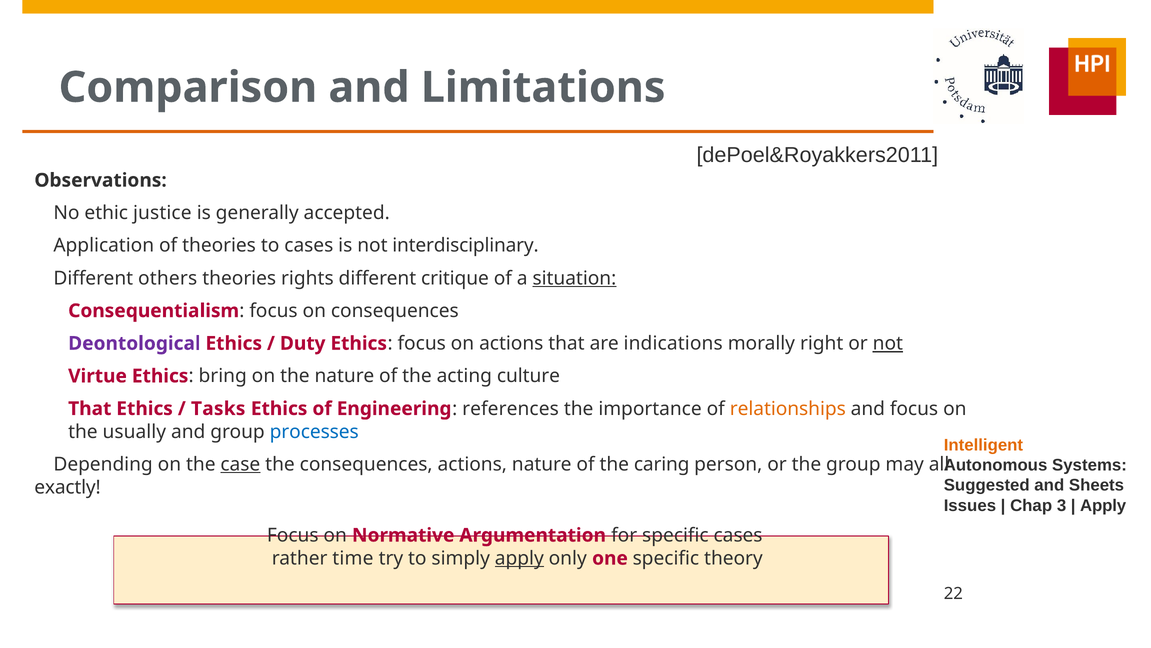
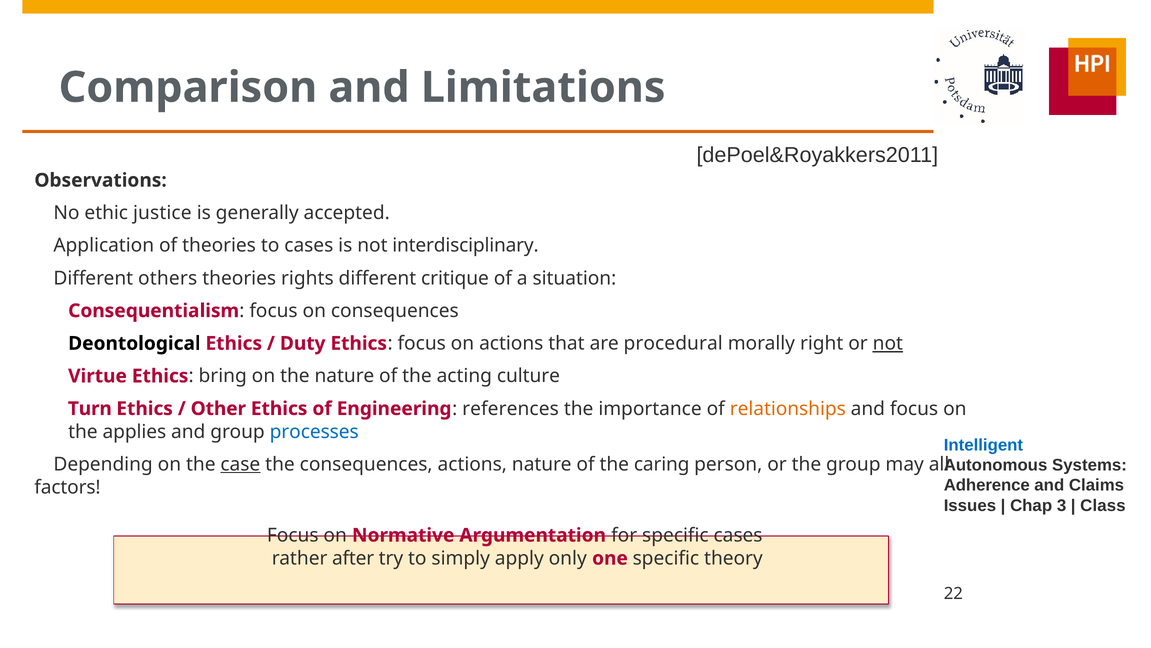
situation underline: present -> none (574, 278)
Deontological colour: purple -> black (134, 343)
indications: indications -> procedural (673, 343)
That: That -> Turn (90, 408)
Tasks: Tasks -> Other (218, 408)
usually: usually -> applies (134, 431)
Intelligent colour: orange -> blue (983, 445)
Suggested: Suggested -> Adherence (987, 485)
Sheets: Sheets -> Claims (1097, 485)
exactly: exactly -> factors (67, 487)
Apply: Apply -> Class (1103, 505)
time: time -> after (353, 558)
apply underline: present -> none (519, 558)
